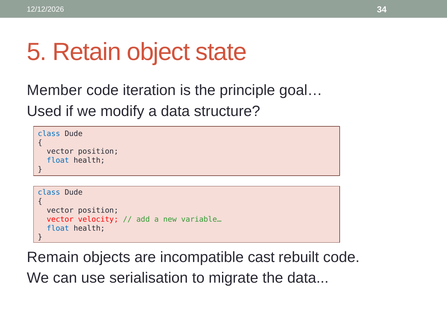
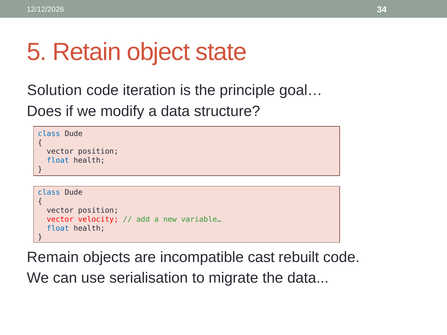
Member: Member -> Solution (54, 90)
Used: Used -> Does (44, 111)
